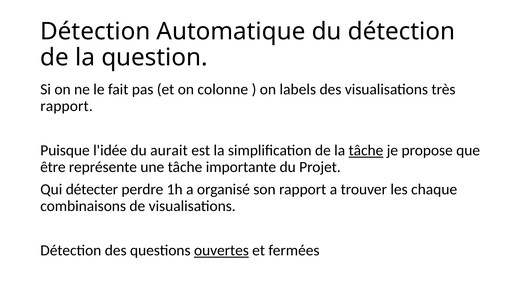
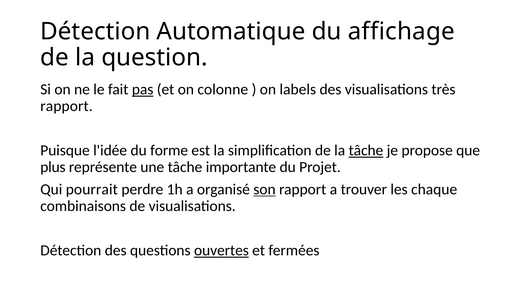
du détection: détection -> affichage (401, 31)
pas underline: none -> present (143, 89)
aurait: aurait -> forme (169, 150)
être: être -> plus (53, 167)
détecter: détecter -> pourrait (92, 189)
son underline: none -> present (264, 189)
